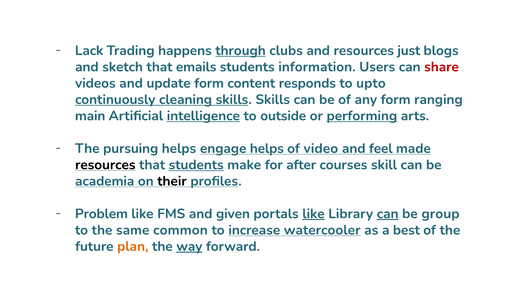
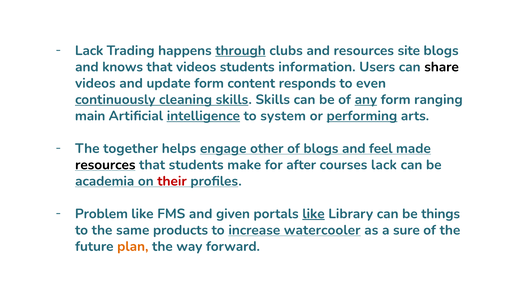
just: just -> site (409, 51)
sketch: sketch -> knows (123, 67)
that emails: emails -> videos (196, 67)
share colour: red -> black (442, 67)
upto: upto -> even (371, 83)
any underline: none -> present (366, 100)
outside: outside -> system (283, 116)
pursuing: pursuing -> together (131, 149)
engage helps: helps -> other (267, 149)
of video: video -> blogs (321, 149)
students underline: present -> none (196, 165)
courses skill: skill -> lack (384, 165)
their colour: black -> red (172, 181)
can underline: present -> none (388, 214)
group: group -> things (441, 214)
common: common -> products (181, 230)
best: best -> sure (406, 230)
way underline: present -> none (189, 247)
